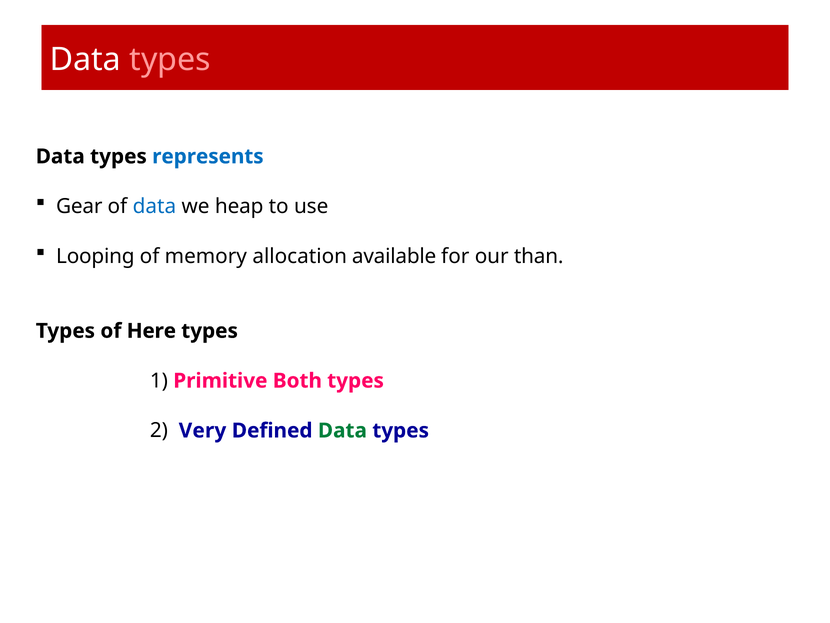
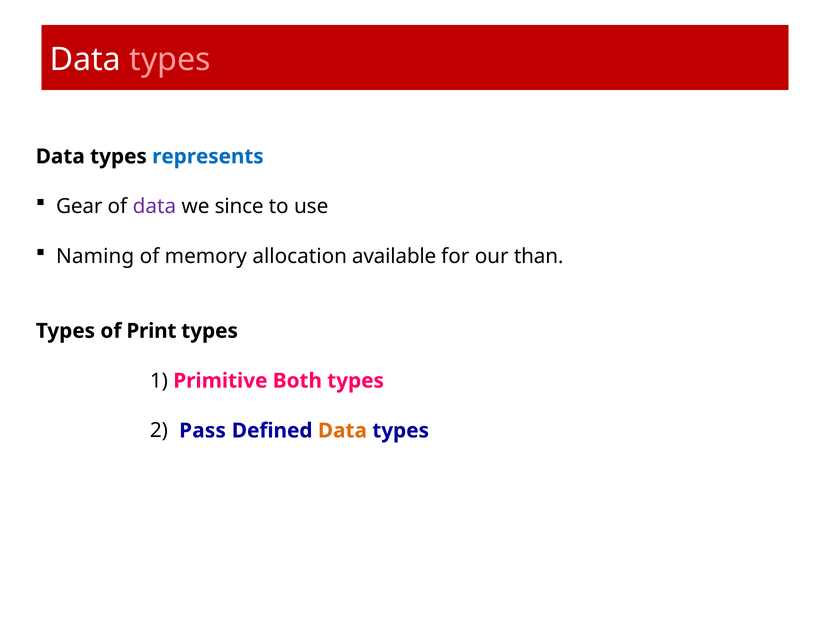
data colour: blue -> purple (154, 206)
heap: heap -> since (239, 206)
Looping: Looping -> Naming (95, 256)
Here: Here -> Print (151, 331)
Very: Very -> Pass (203, 430)
Data colour: green -> orange (342, 430)
